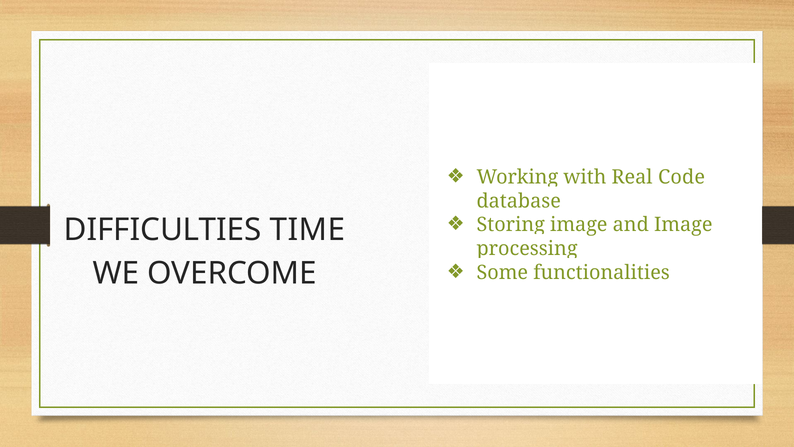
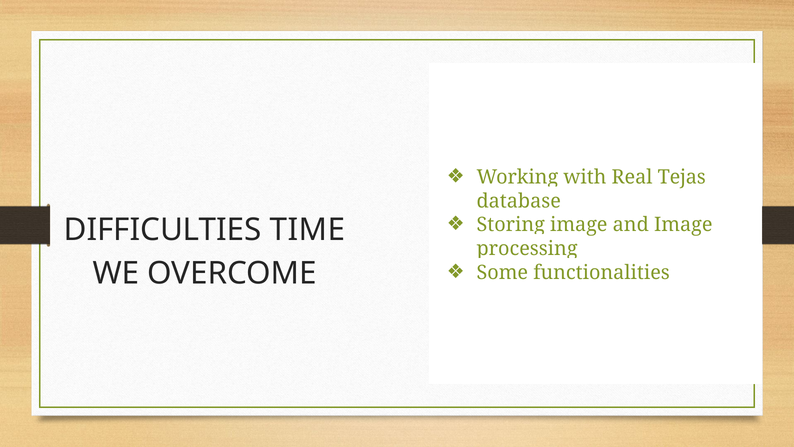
Code: Code -> Tejas (682, 177)
